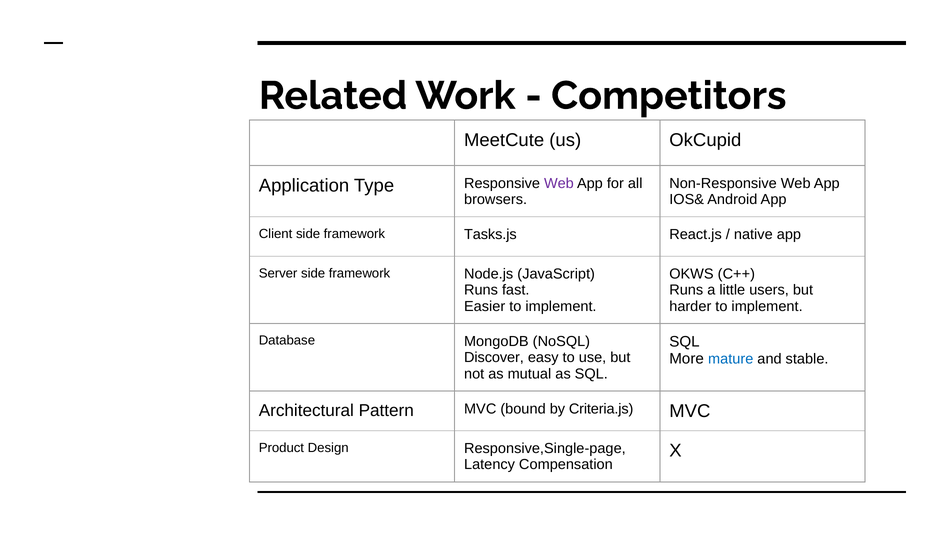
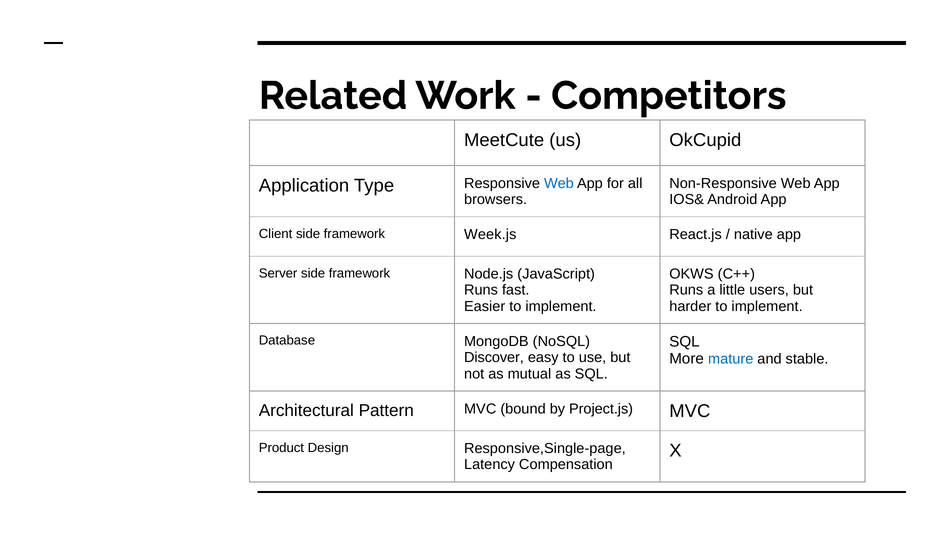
Web colour: purple -> blue (559, 183)
Tasks.js: Tasks.js -> Week.js (490, 235)
Criteria.js: Criteria.js -> Project.js (601, 409)
